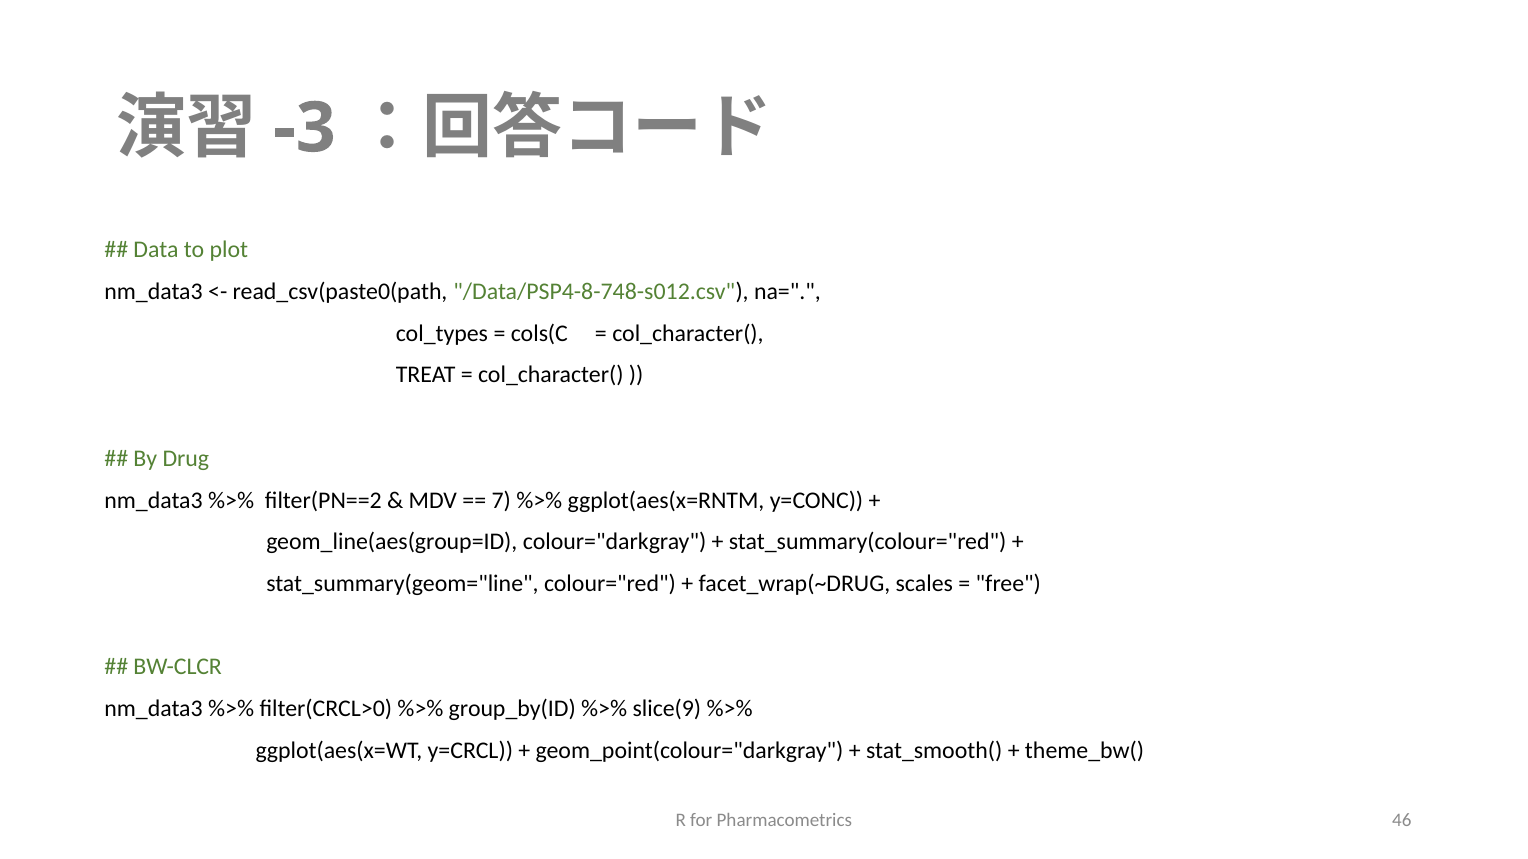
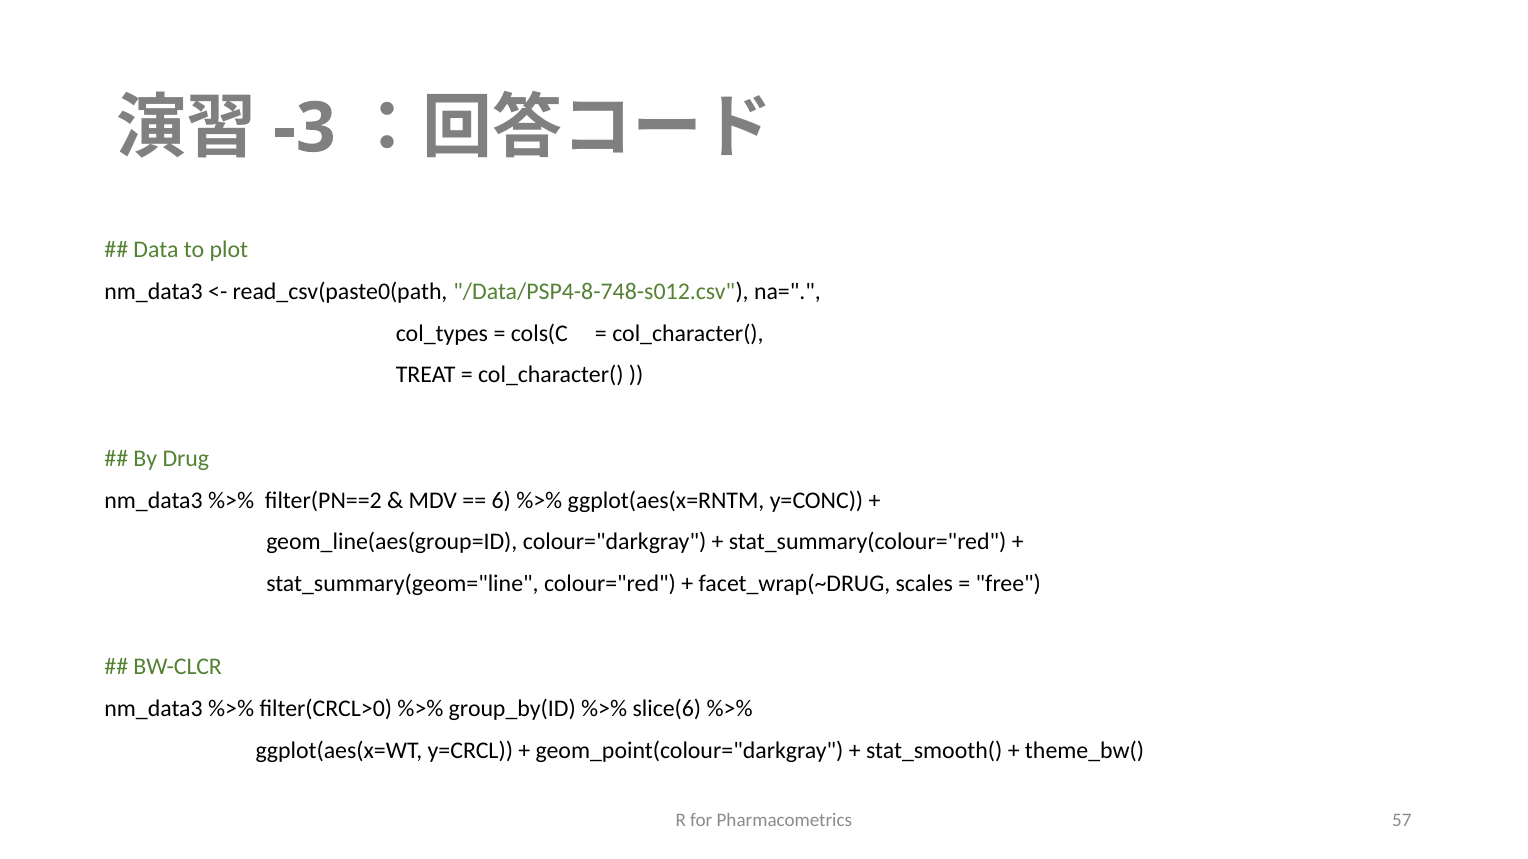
7: 7 -> 6 (501, 500)
slice(9: slice(9 -> slice(6 (667, 709)
46: 46 -> 57 (1402, 821)
